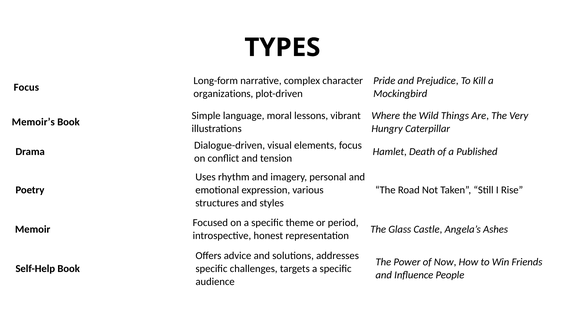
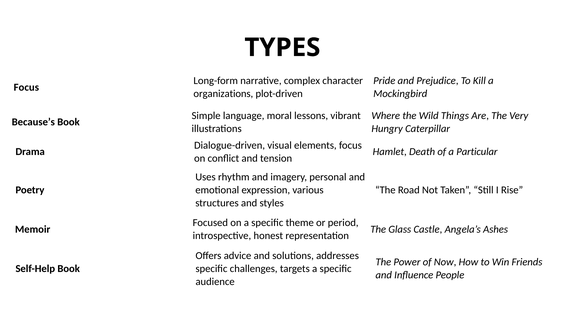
Memoir’s: Memoir’s -> Because’s (33, 122)
Published: Published -> Particular (477, 152)
